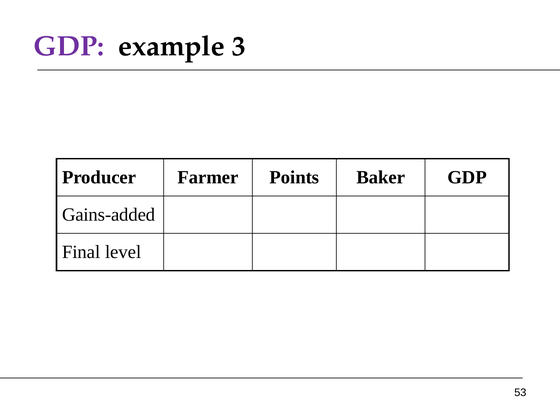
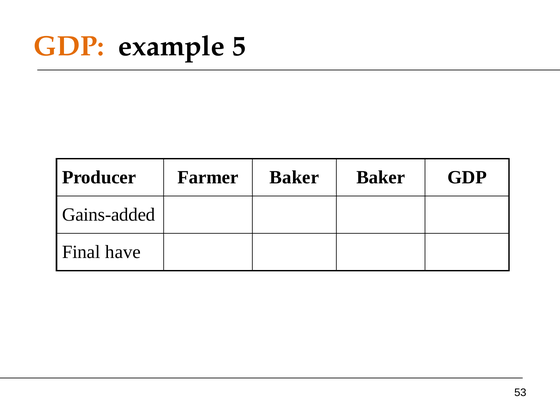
GDP colour: purple -> orange (69, 46)
3: 3 -> 5 (239, 46)
Farmer Points: Points -> Baker (294, 177)
level: level -> have (123, 252)
